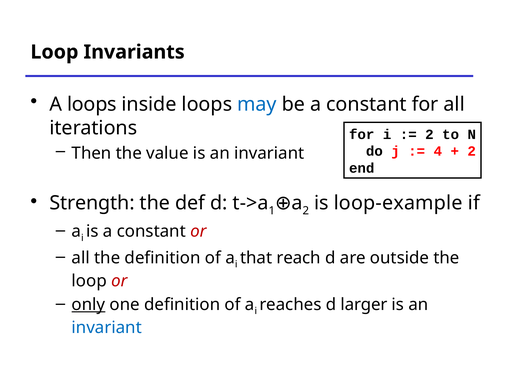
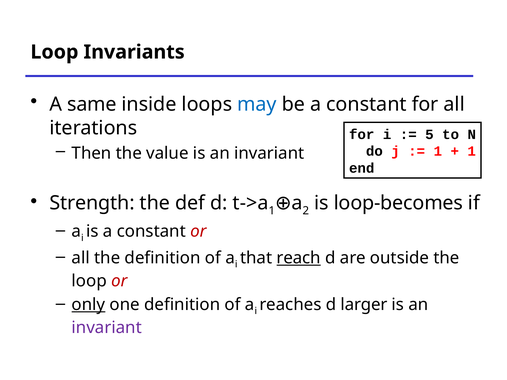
A loops: loops -> same (92, 104)
2: 2 -> 5 (429, 134)
4: 4 -> 1 (438, 151)
2: 2 -> 1 (472, 151)
loop-example: loop-example -> loop-becomes (398, 203)
reach underline: none -> present (299, 258)
invariant colour: blue -> purple (107, 328)
